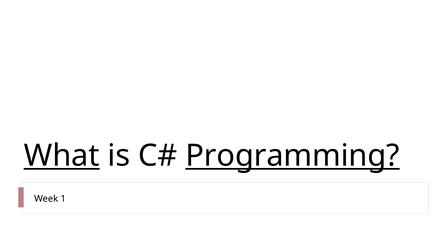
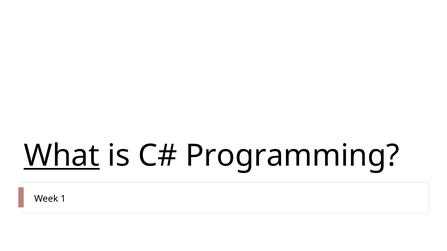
Programming underline: present -> none (293, 156)
